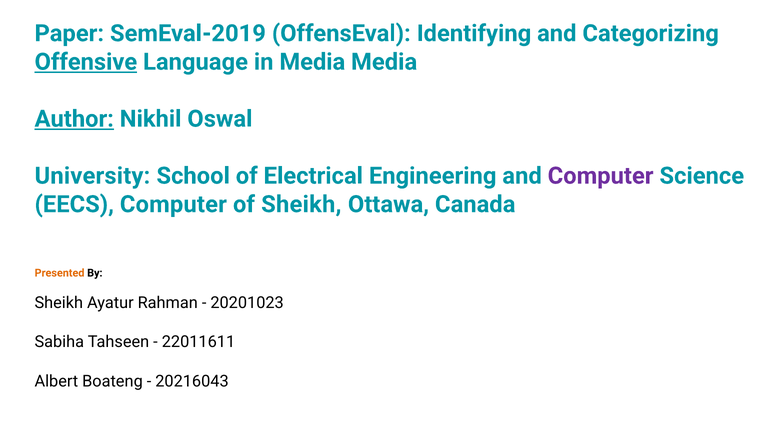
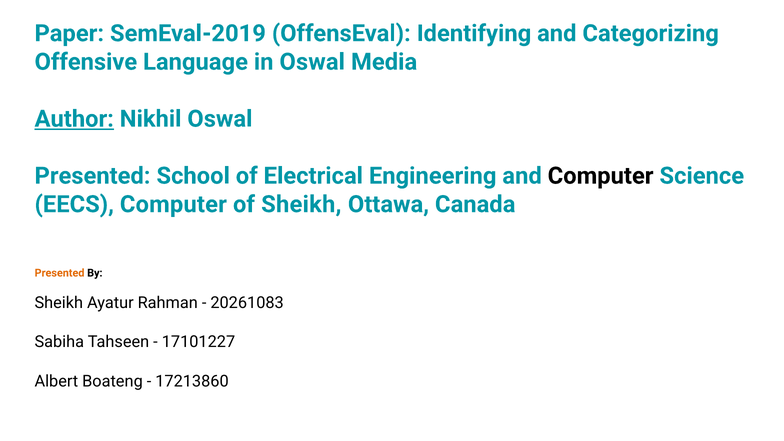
Offensive underline: present -> none (86, 62)
in Media: Media -> Oswal (312, 62)
University: University -> Presented (93, 176)
Computer colour: purple -> black (601, 176)
20201023: 20201023 -> 20261083 (247, 303)
22011611: 22011611 -> 17101227 (198, 342)
20216043: 20216043 -> 17213860 (192, 381)
